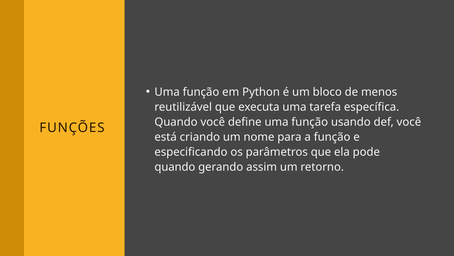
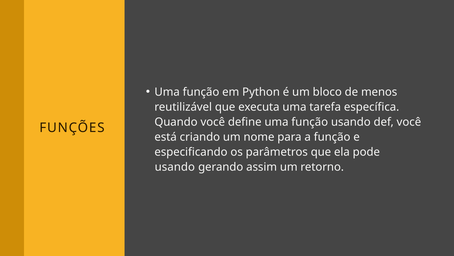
quando: quando -> usando (175, 167)
